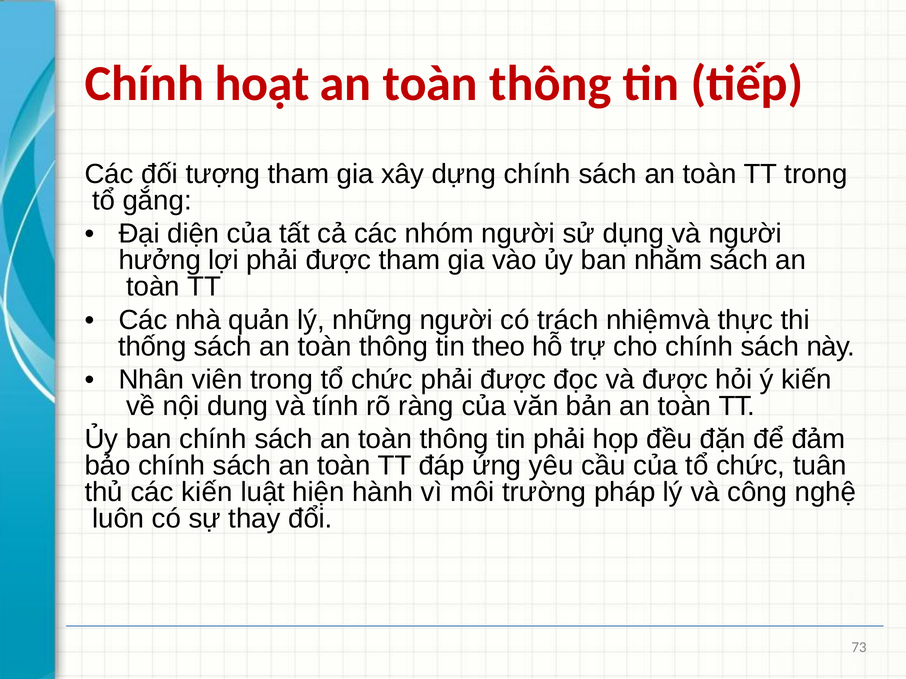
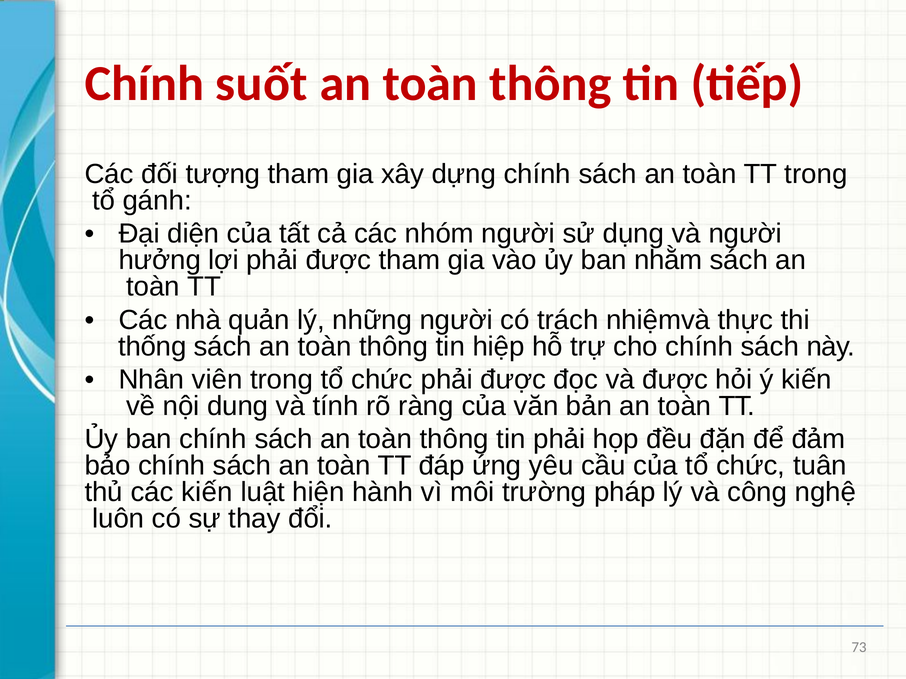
hoạt: hoạt -> suốt (262, 84)
gắng: gắng -> gánh (157, 201)
theo: theo -> hiệp (499, 347)
